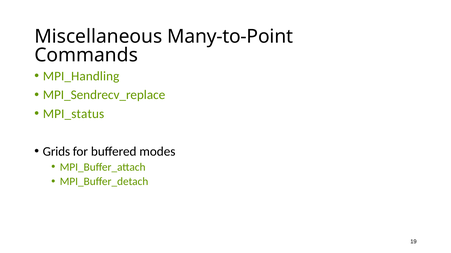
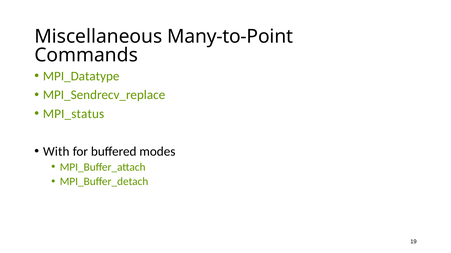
MPI_Handling: MPI_Handling -> MPI_Datatype (81, 76)
Grids: Grids -> With (56, 152)
